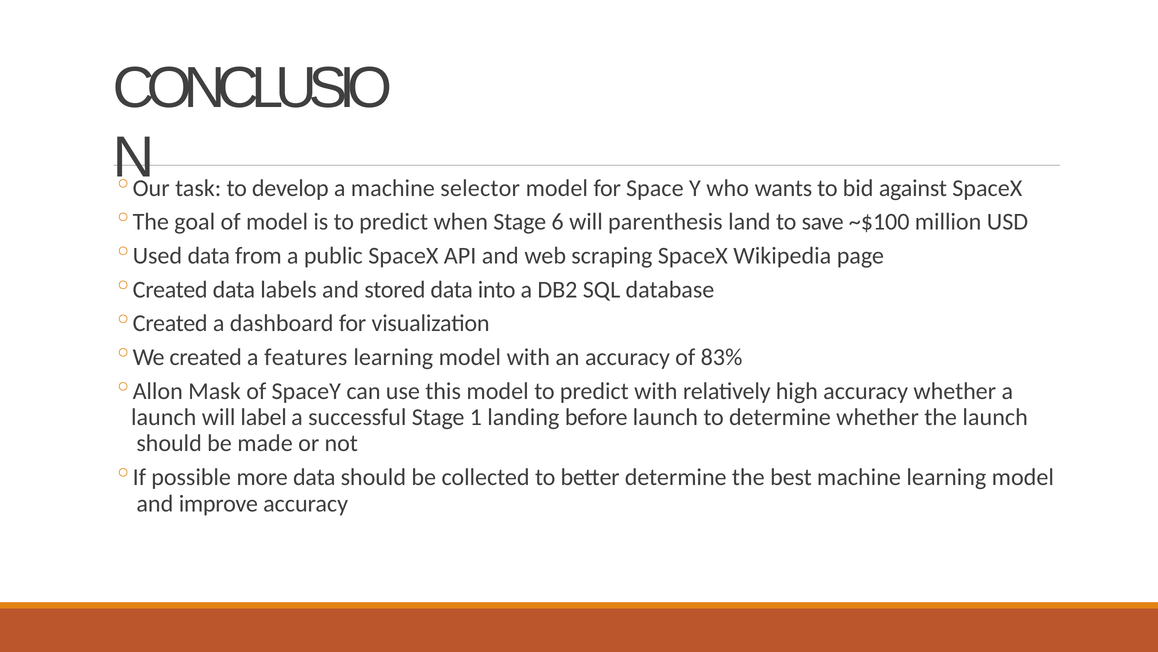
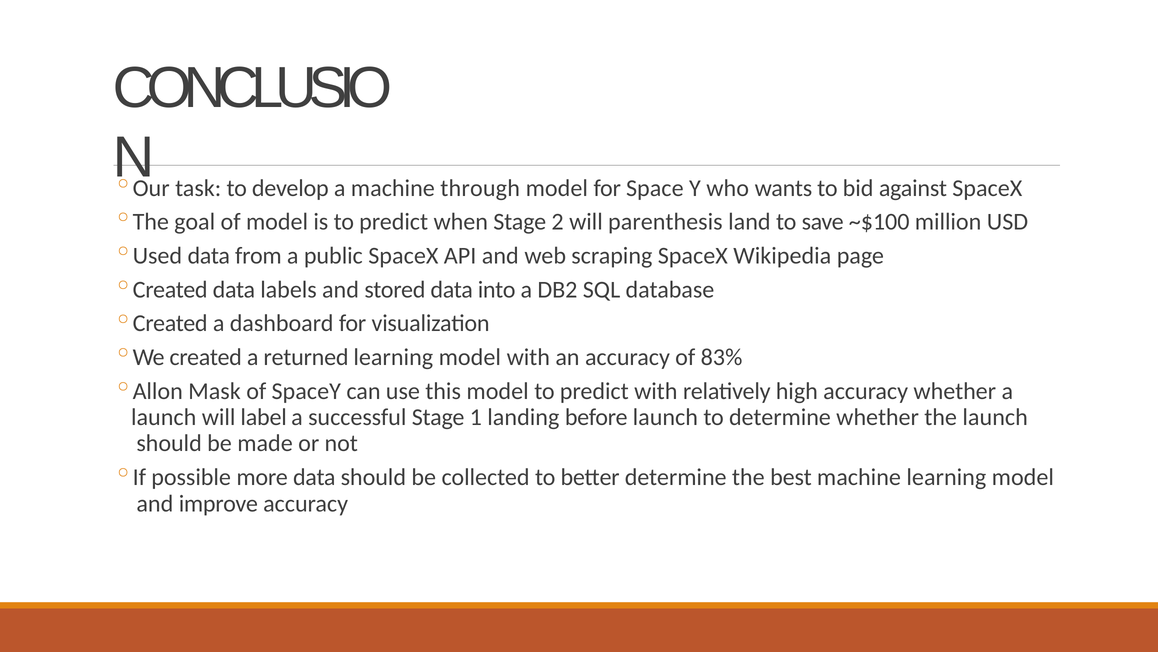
selector: selector -> through (480, 188)
6: 6 -> 2 (558, 222)
features: features -> returned (306, 357)
